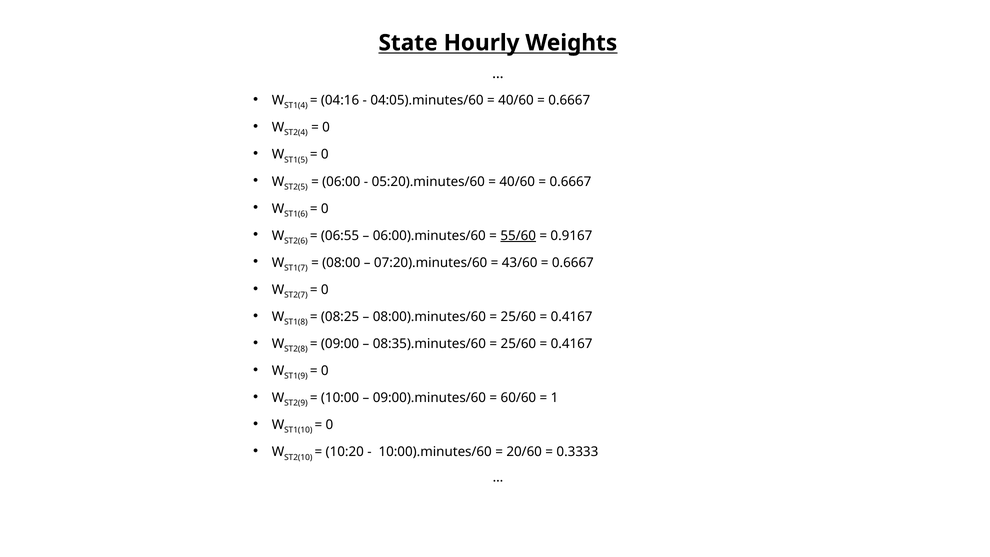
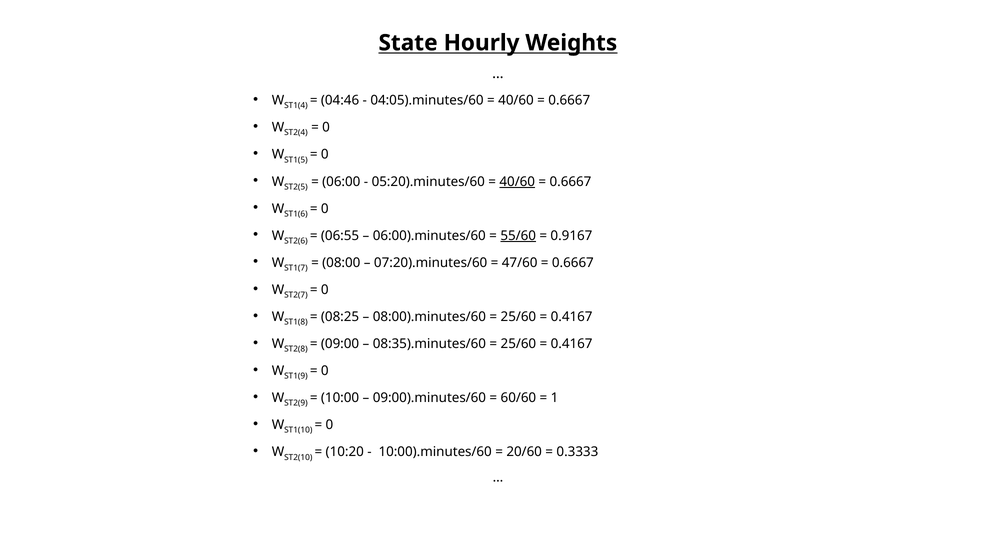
04:16: 04:16 -> 04:46 (340, 100)
40/60 underline: none -> present (517, 182)
43/60: 43/60 -> 47/60 (520, 263)
